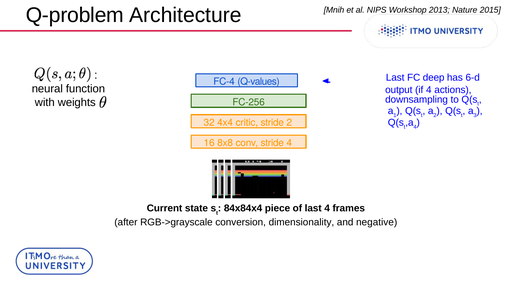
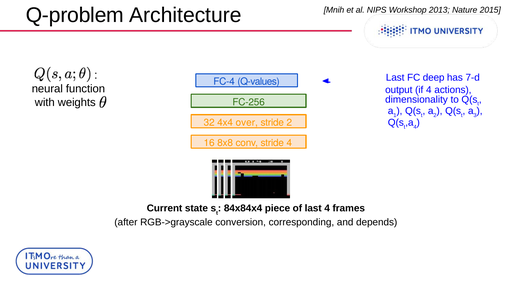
6-d: 6-d -> 7-d (473, 78)
downsampling: downsampling -> dimensionality (417, 99)
critic: critic -> over (247, 122)
dimensionality: dimensionality -> corresponding (301, 222)
negative: negative -> depends (377, 222)
